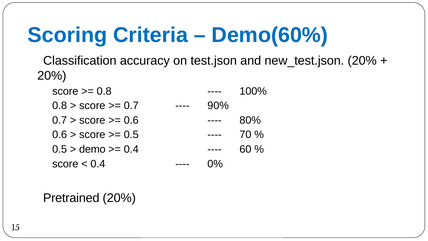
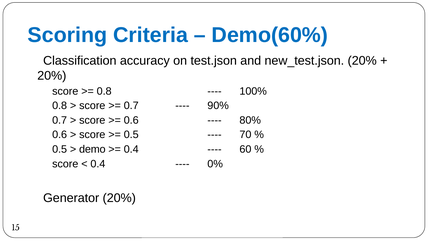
Pretrained: Pretrained -> Generator (71, 198)
